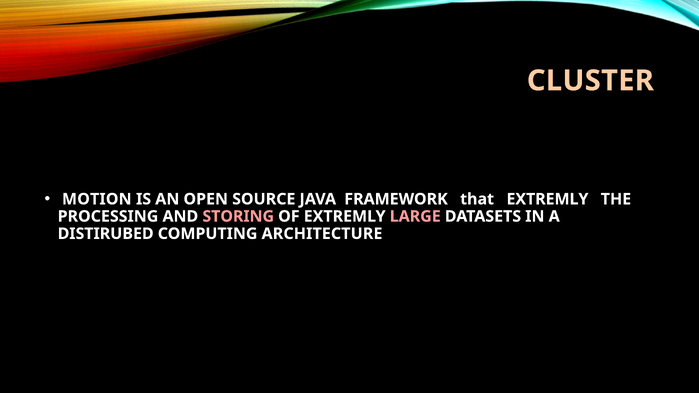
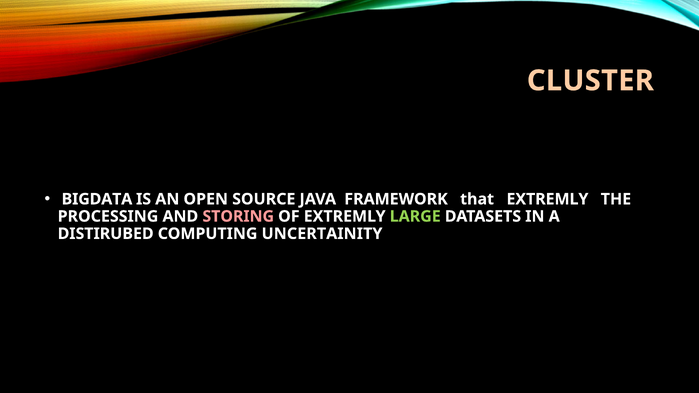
MOTION: MOTION -> BIGDATA (97, 199)
LARGE colour: pink -> light green (415, 216)
ARCHITECTURE: ARCHITECTURE -> UNCERTAINITY (322, 234)
